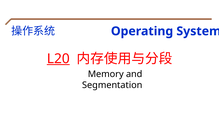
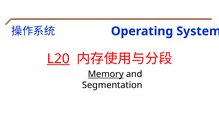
Memory underline: none -> present (106, 74)
